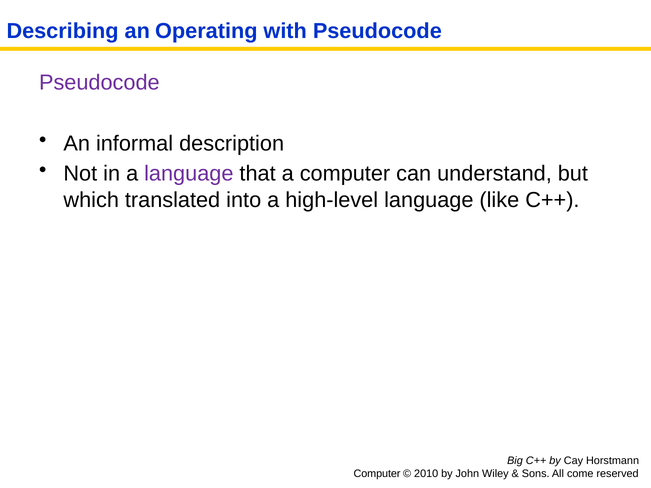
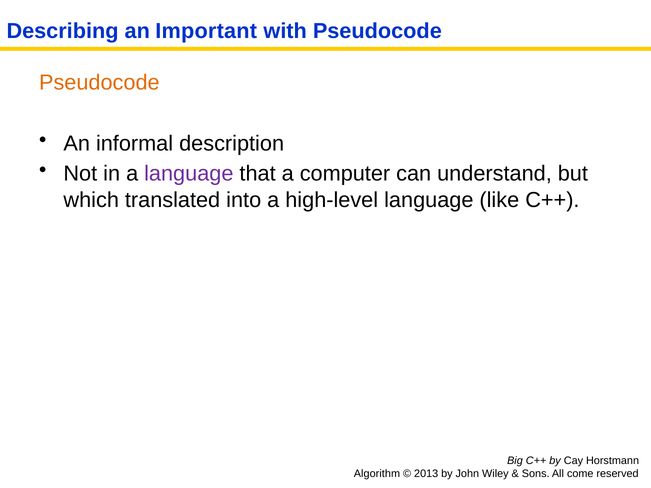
Operating: Operating -> Important (206, 31)
Pseudocode colour: purple -> orange (99, 83)
Computer: Computer -> Algorithm (377, 474)
2010: 2010 -> 2013 (426, 474)
